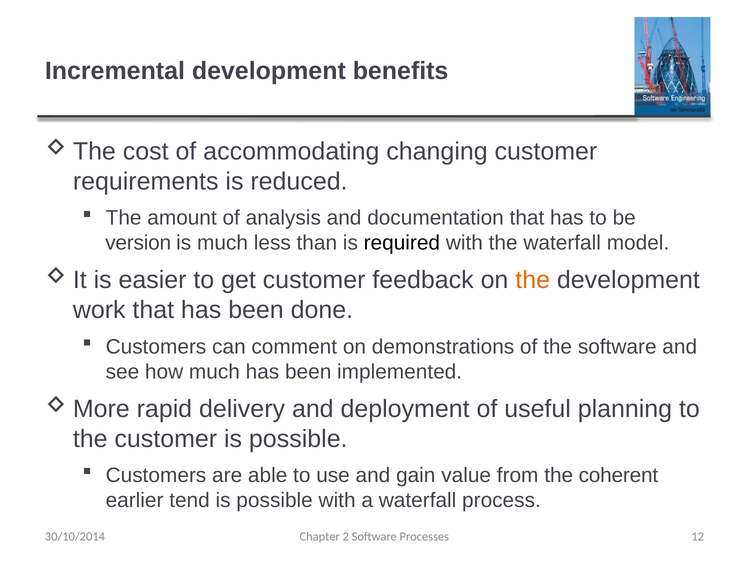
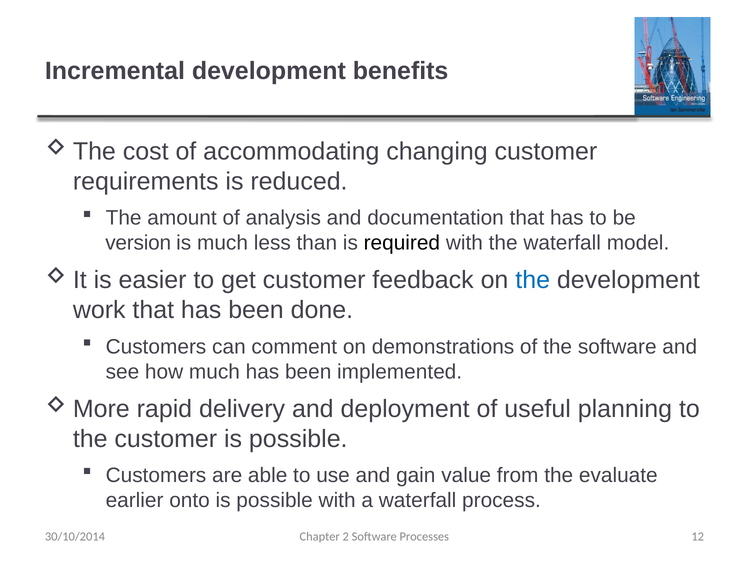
the colour: orange -> blue (533, 280)
coherent: coherent -> evaluate (618, 475)
tend: tend -> onto (190, 500)
